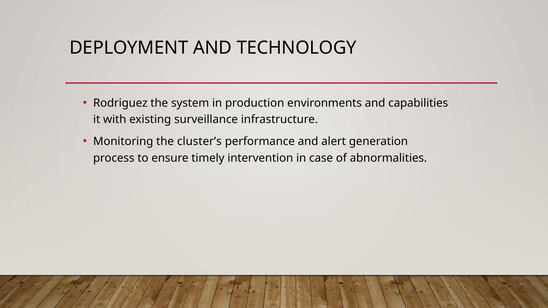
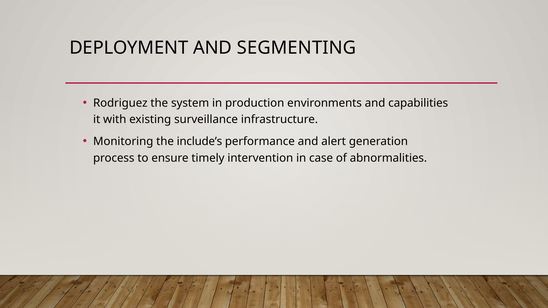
TECHNOLOGY: TECHNOLOGY -> SEGMENTING (296, 48)
cluster’s: cluster’s -> include’s (199, 142)
